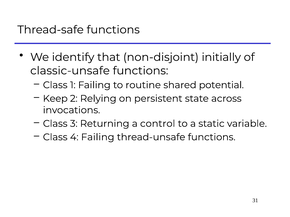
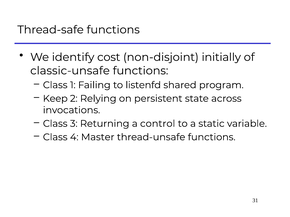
that: that -> cost (109, 57)
routine: routine -> listenfd (143, 85)
potential: potential -> program (221, 85)
4 Failing: Failing -> Master (98, 137)
